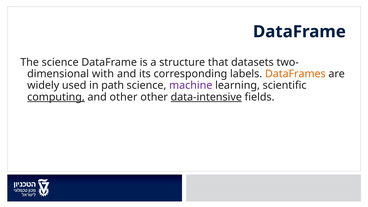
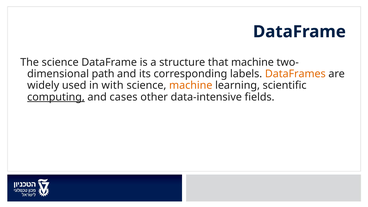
that datasets: datasets -> machine (252, 62)
with: with -> path (103, 74)
path: path -> with (113, 85)
machine colour: purple -> orange (191, 85)
and other: other -> cases (124, 97)
data-intensive underline: present -> none (206, 97)
